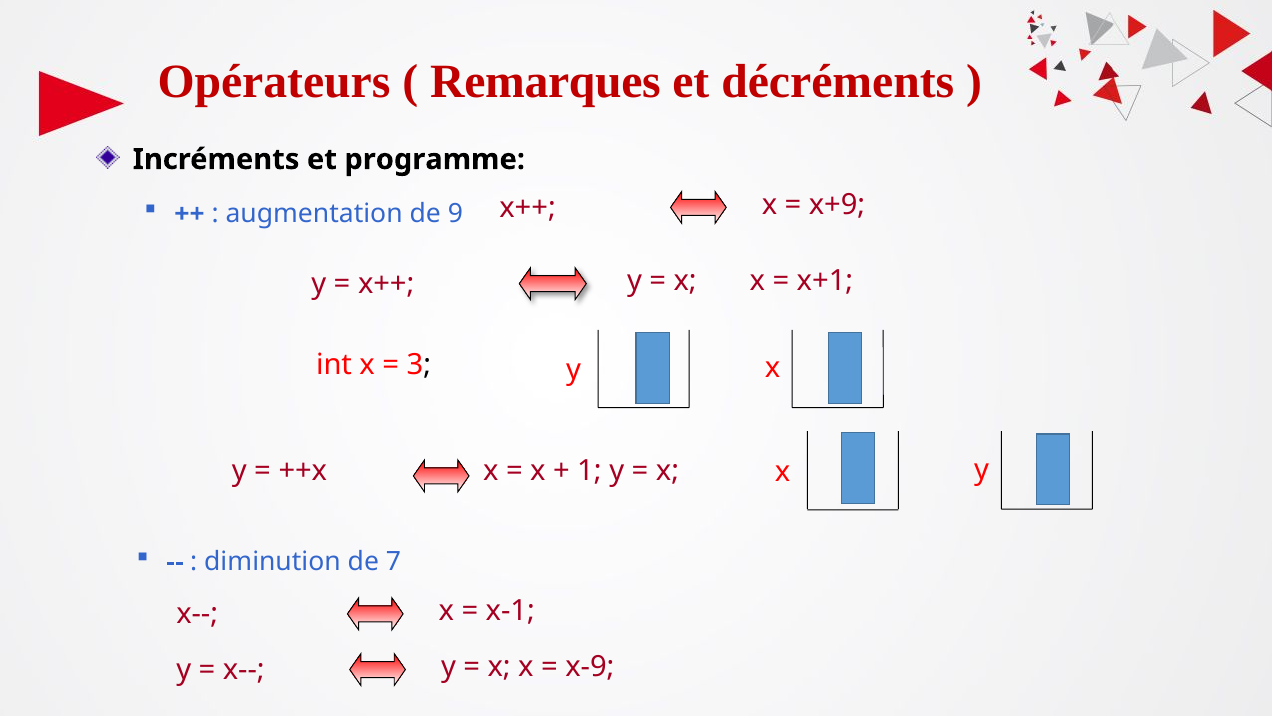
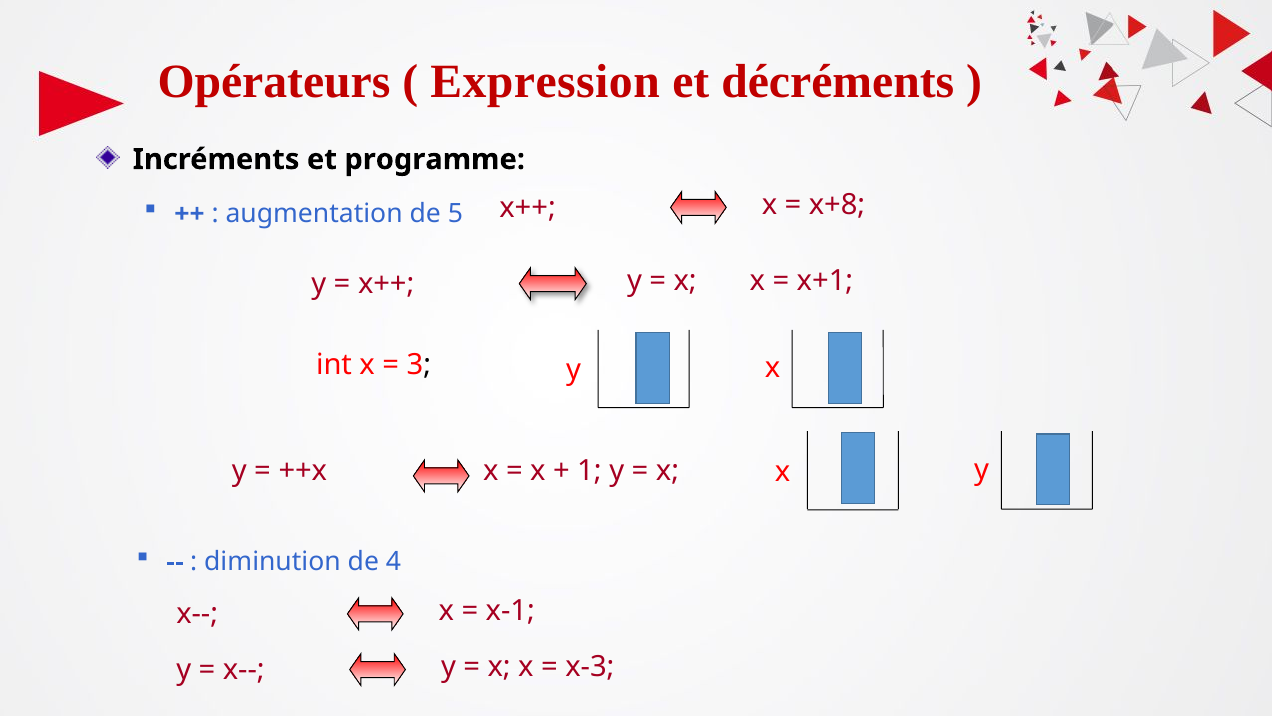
Remarques: Remarques -> Expression (545, 82)
x+9: x+9 -> x+8 (837, 204)
9: 9 -> 5 (455, 214)
de 7: 7 -> 4 (393, 561)
x-9: x-9 -> x-3 (590, 666)
